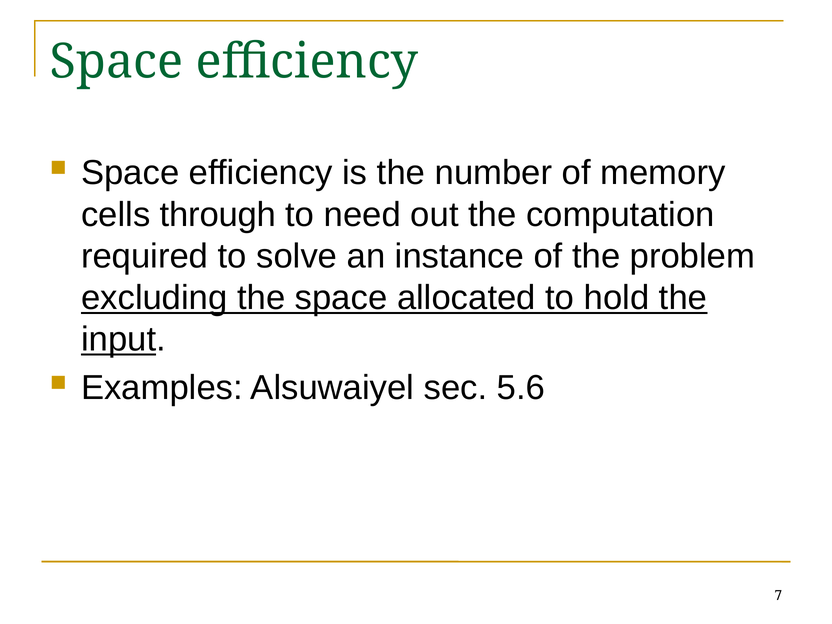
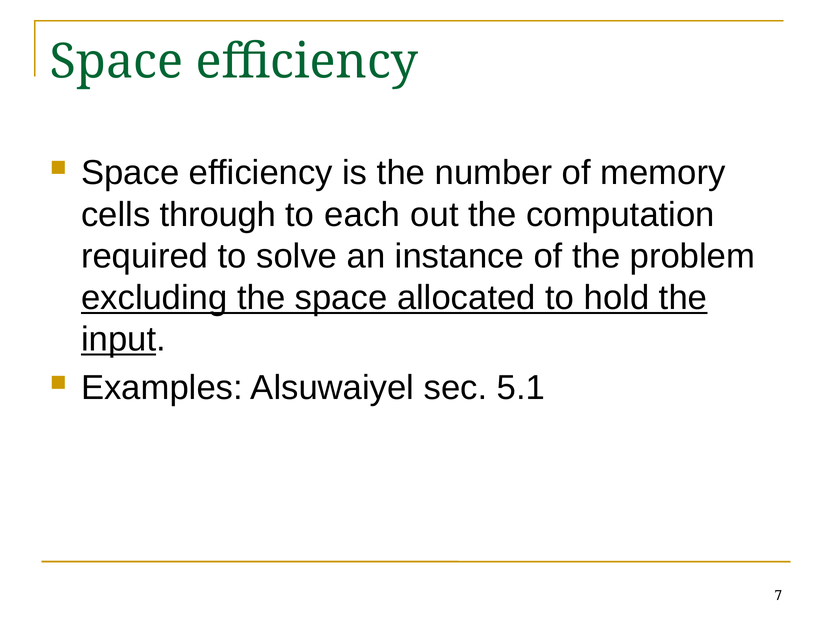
need: need -> each (362, 215)
5.6: 5.6 -> 5.1 (521, 388)
